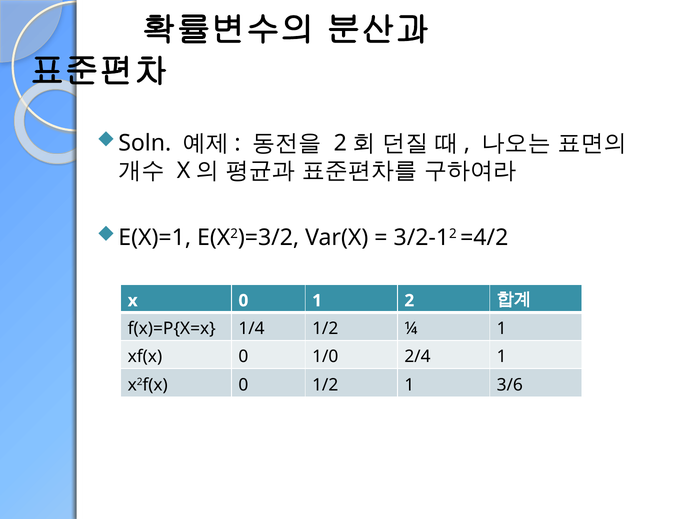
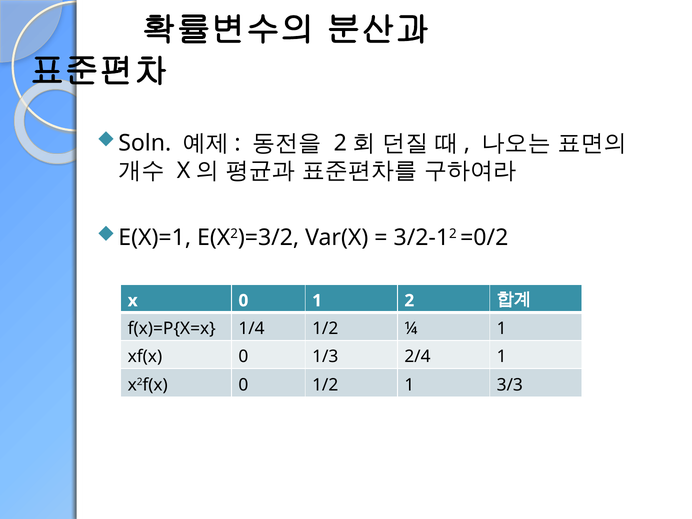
=4/2: =4/2 -> =0/2 (484, 238)
1/0: 1/0 -> 1/3 (325, 357)
3/6: 3/6 -> 3/3 (510, 385)
